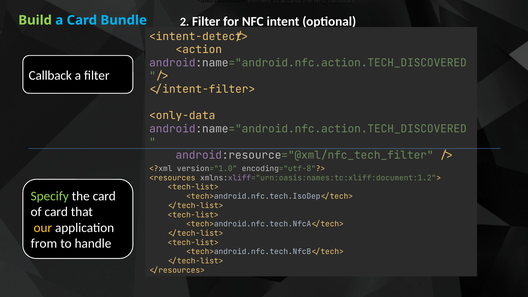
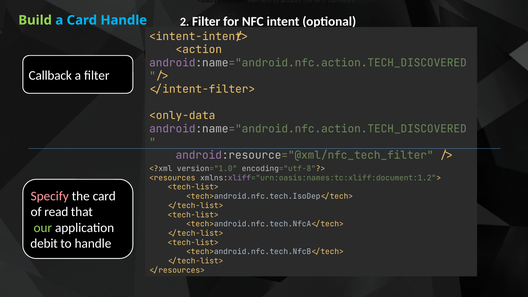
Card Bundle: Bundle -> Handle (124, 20)
<intent-detect>: <intent-detect> -> <intent-intent> (199, 36)
Specify colour: light green -> pink (50, 196)
of card: card -> read (56, 212)
our colour: yellow -> light green (43, 228)
from: from -> debit (44, 244)
